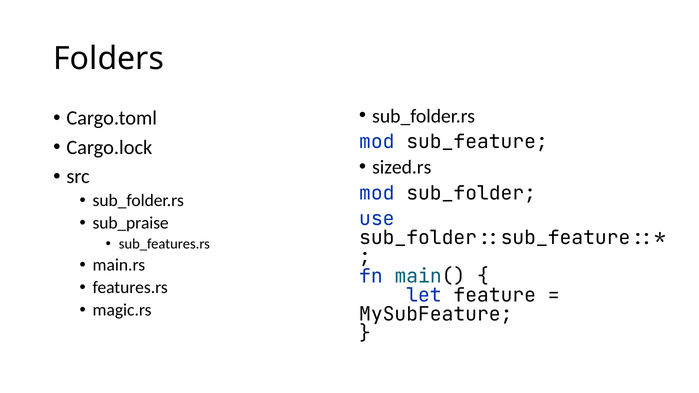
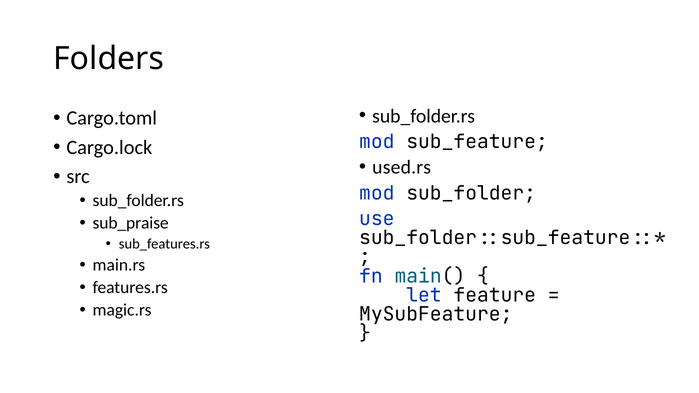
sized.rs: sized.rs -> used.rs (402, 167)
